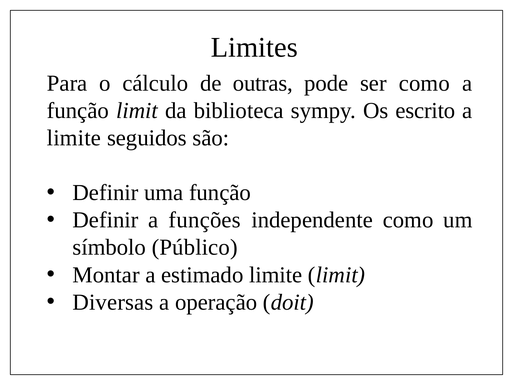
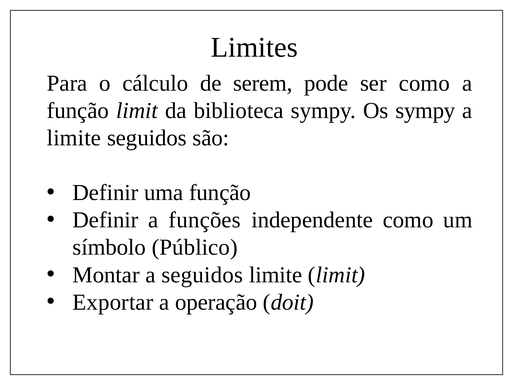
outras: outras -> serem (263, 83)
Os escrito: escrito -> sympy (425, 110)
a estimado: estimado -> seguidos (202, 275)
Diversas: Diversas -> Exportar (113, 302)
